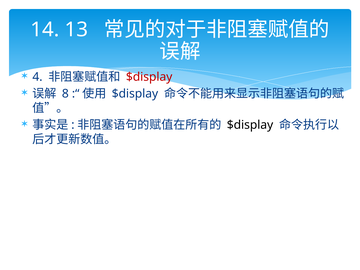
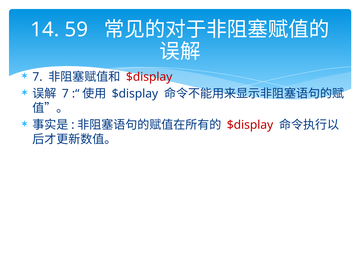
13: 13 -> 59 (76, 30)
4: 4 -> 7 (37, 77)
8: 8 -> 7 (65, 94)
$display colour: black -> red (250, 125)
